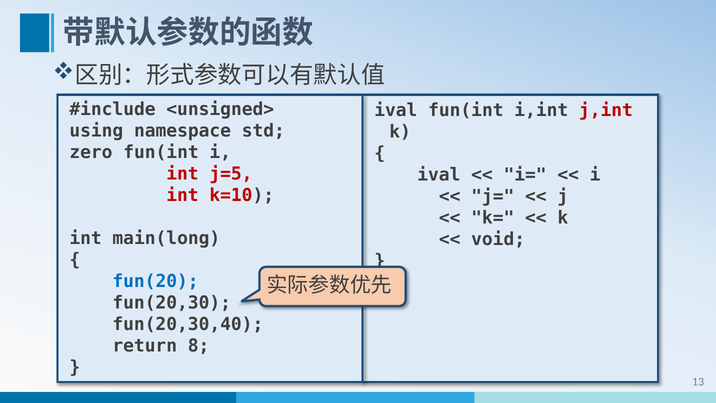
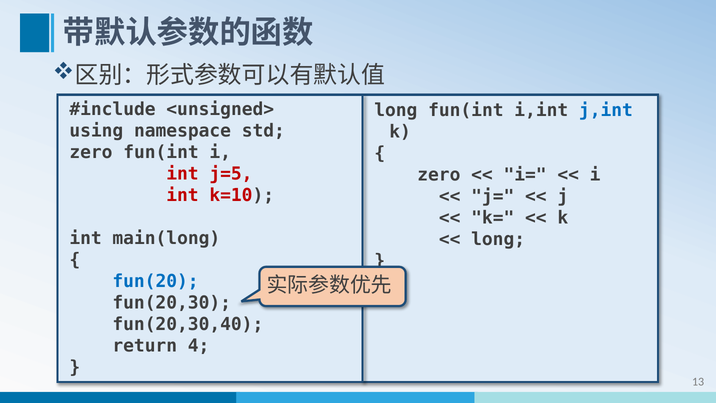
ival: ival -> long (396, 110)
j,int colour: red -> blue (606, 110)
ival: ival -> zero (439, 175)
void: void -> long (498, 239)
8: 8 -> 4 (199, 346)
